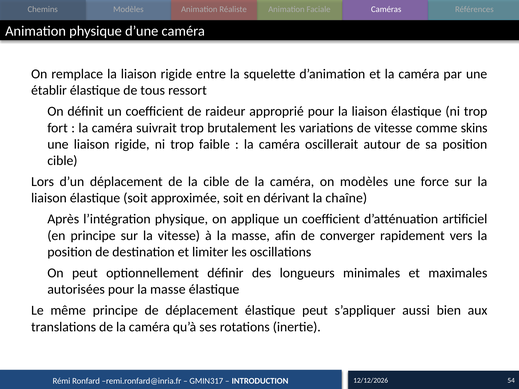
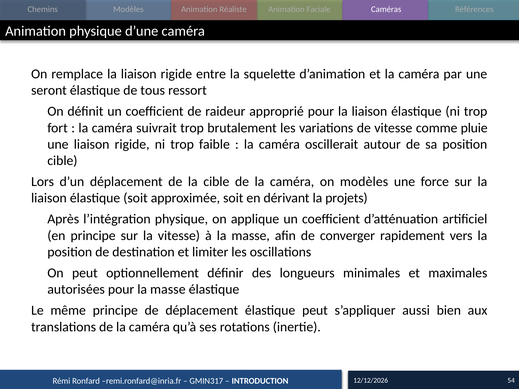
établir: établir -> seront (49, 90)
skins: skins -> pluie (474, 128)
chaîne: chaîne -> projets (346, 198)
